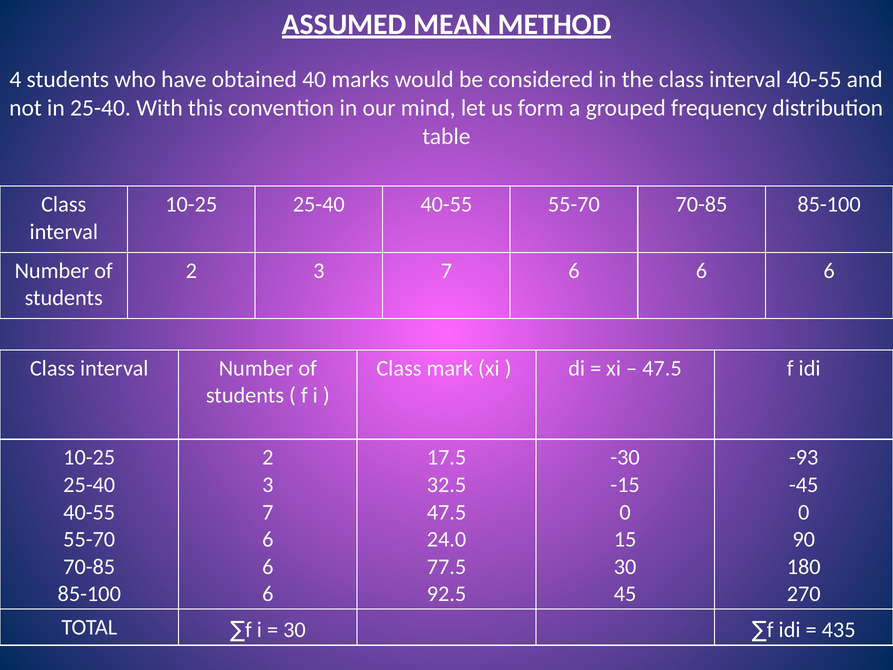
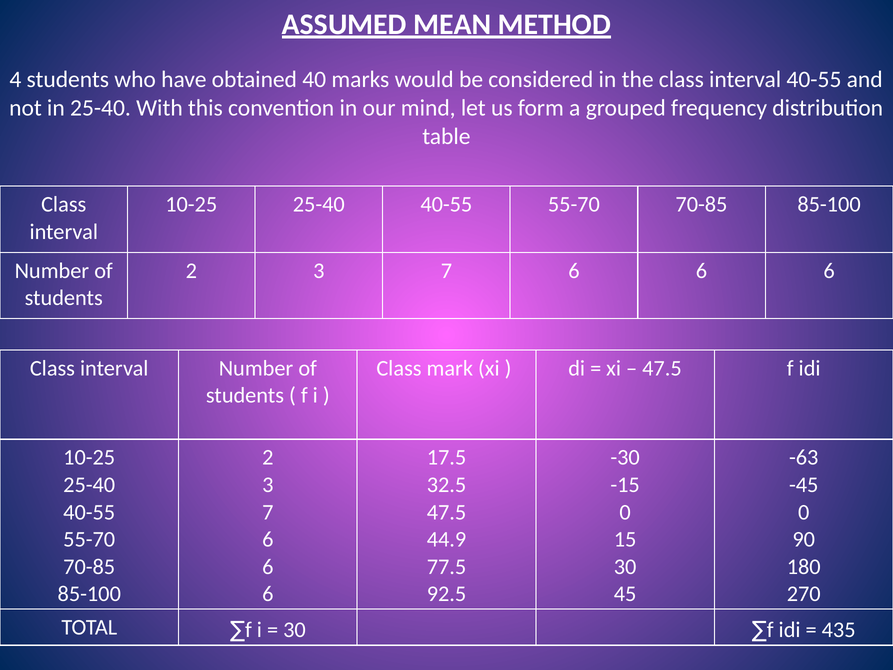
-93: -93 -> -63 (804, 457)
24.0: 24.0 -> 44.9 (446, 539)
